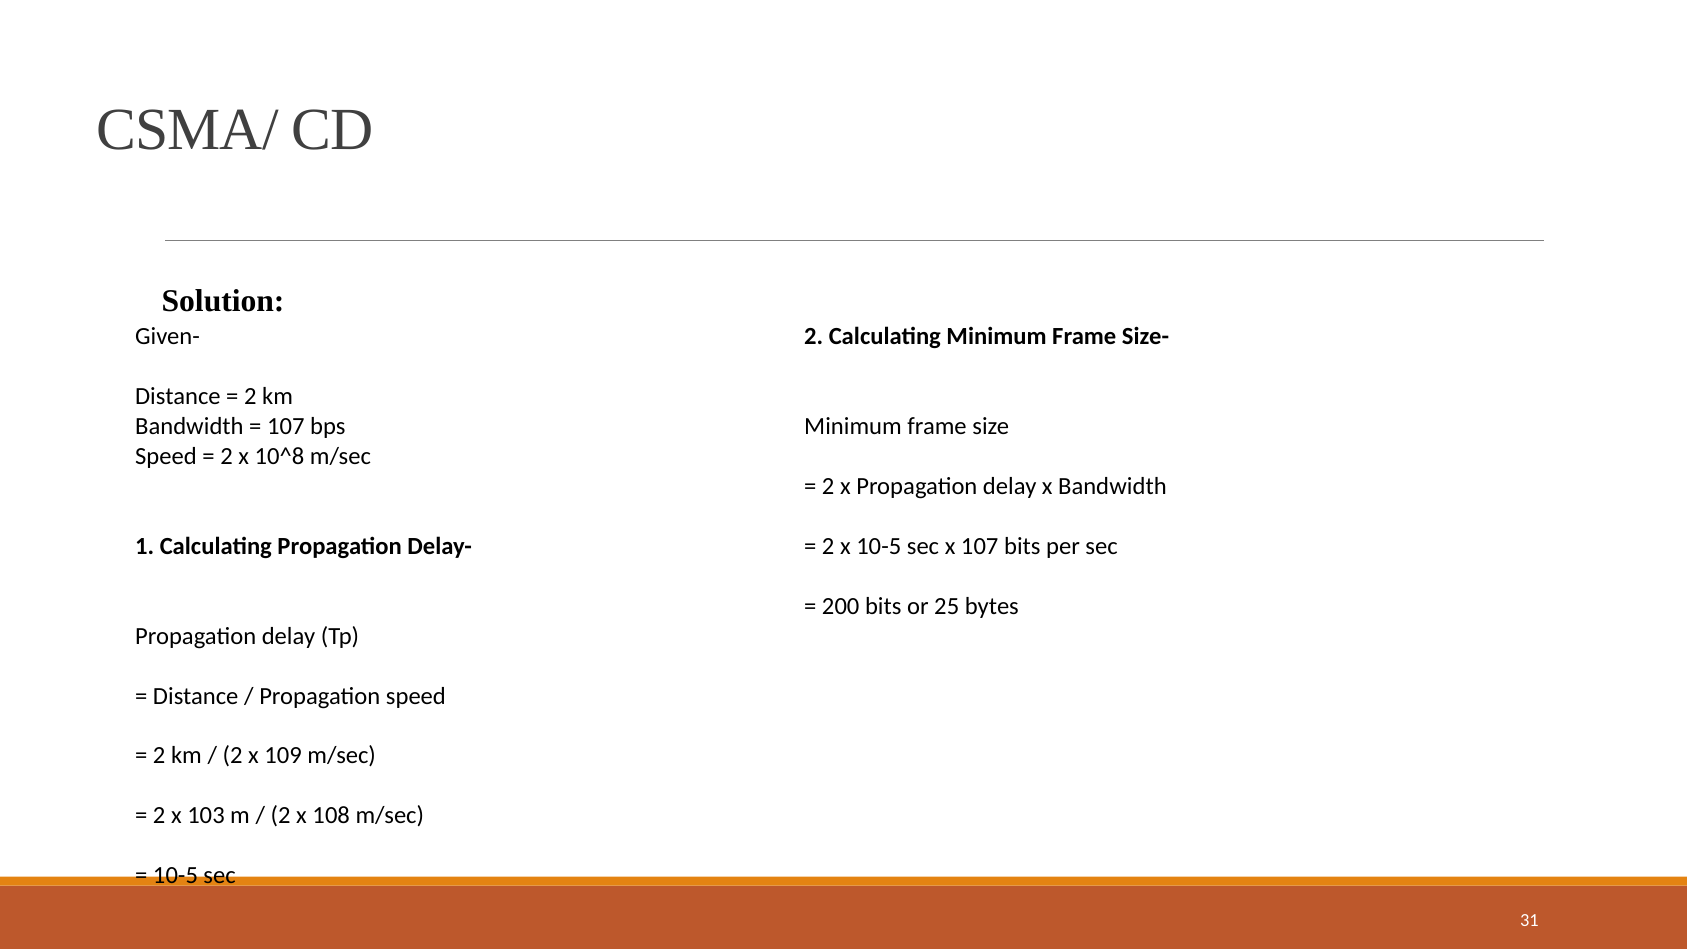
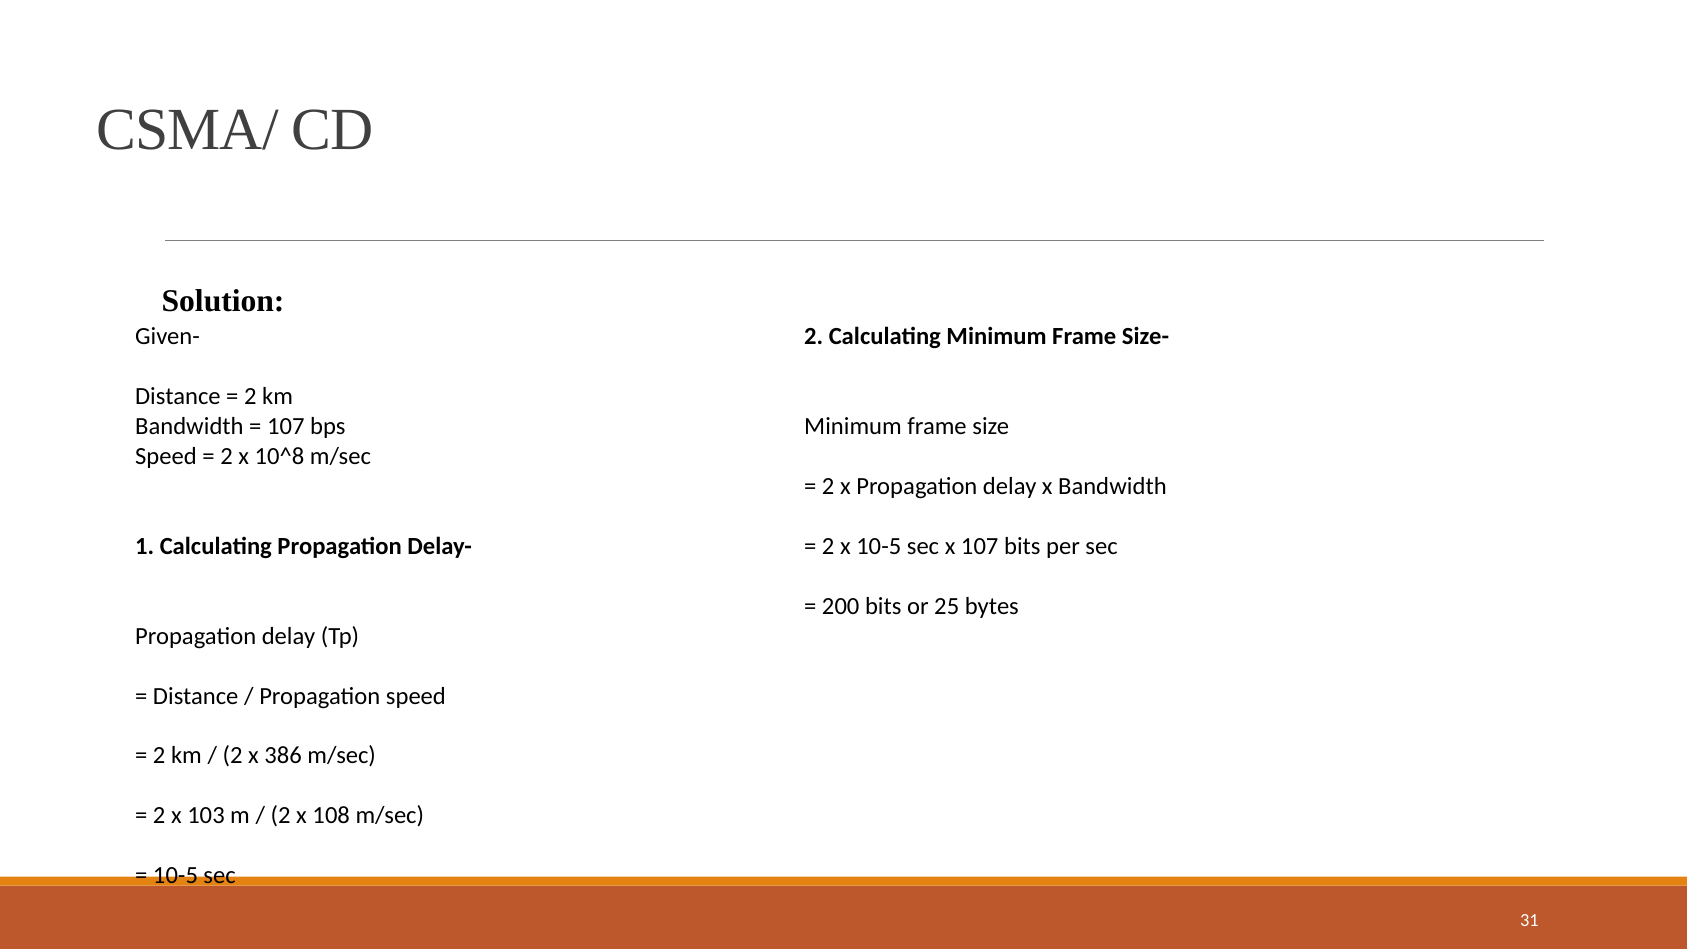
109: 109 -> 386 (283, 756)
